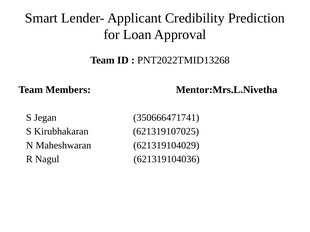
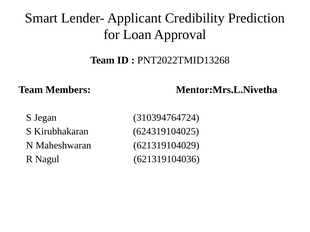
350666471741: 350666471741 -> 310394764724 (166, 118)
621319107025: 621319107025 -> 624319104025 (166, 132)
